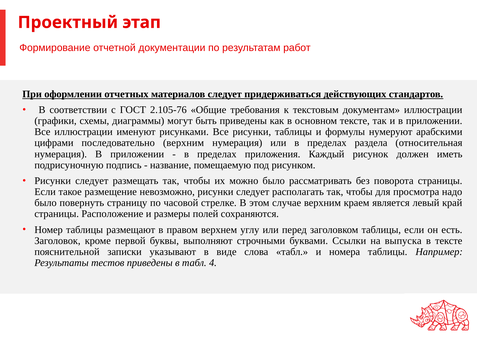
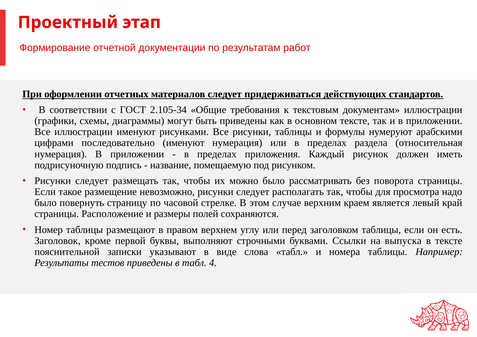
2.105-76: 2.105-76 -> 2.105-34 (168, 110)
последовательно верхним: верхним -> именуют (184, 143)
